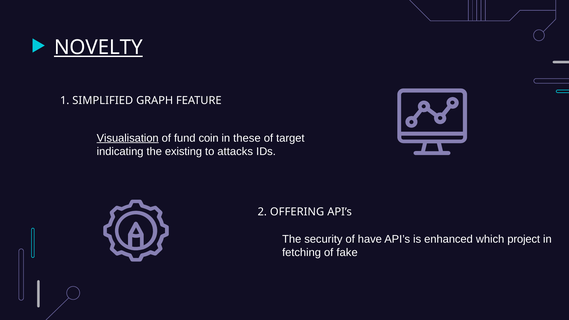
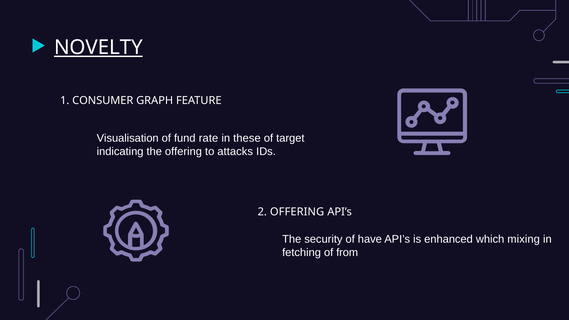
SIMPLIFIED: SIMPLIFIED -> CONSUMER (103, 101)
Visualisation underline: present -> none (128, 138)
coin: coin -> rate (208, 138)
the existing: existing -> offering (183, 151)
project: project -> mixing (524, 239)
fake: fake -> from (347, 253)
